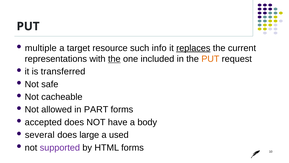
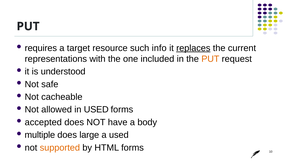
multiple: multiple -> requires (41, 48)
the underline: present -> none (114, 59)
transferred: transferred -> understood (63, 71)
in PART: PART -> USED (96, 109)
several: several -> multiple (40, 135)
supported colour: purple -> orange (60, 147)
